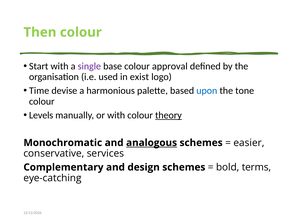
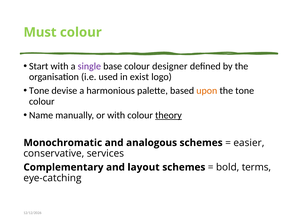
Then: Then -> Must (40, 32)
approval: approval -> designer (170, 66)
Time: Time -> Tone (39, 91)
upon colour: blue -> orange (207, 91)
Levels: Levels -> Name (41, 115)
analogous underline: present -> none (152, 143)
design: design -> layout (144, 168)
